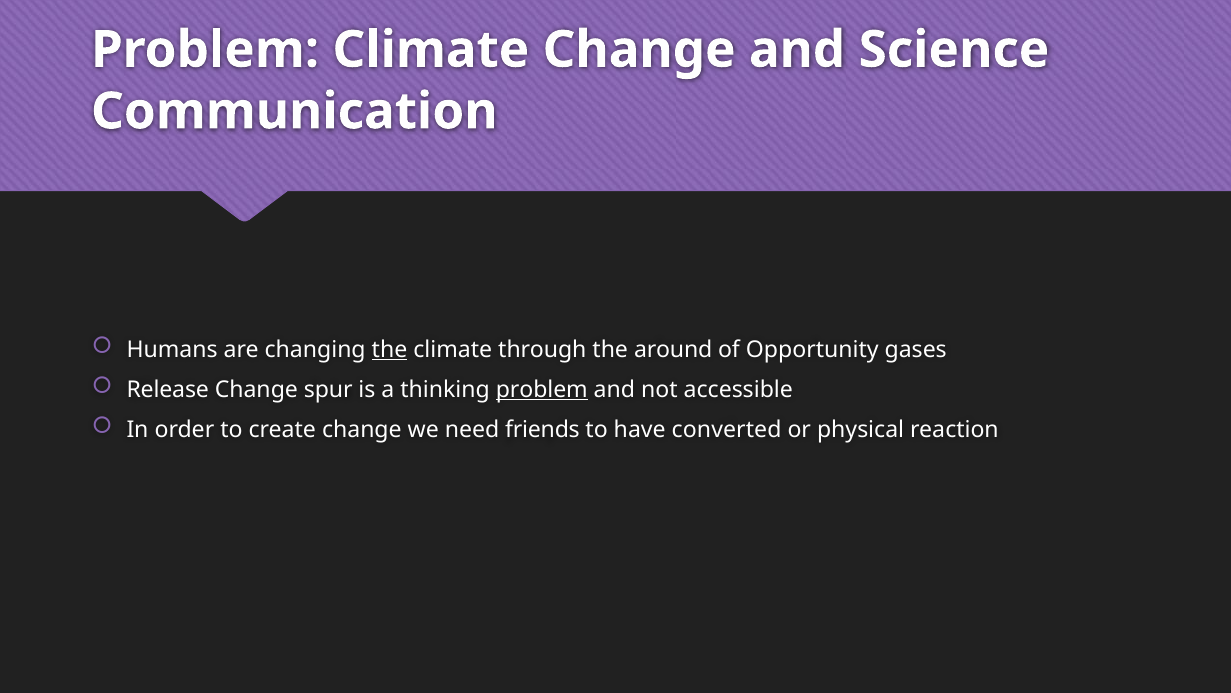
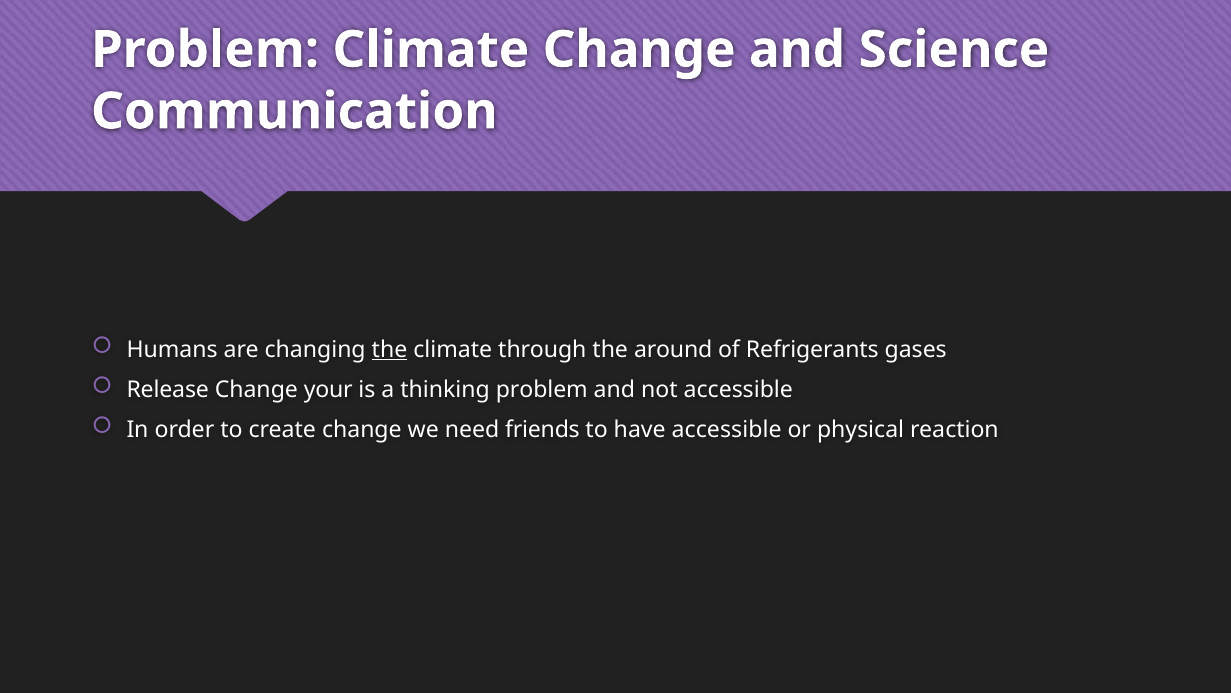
Opportunity: Opportunity -> Refrigerants (812, 350)
spur: spur -> your (328, 390)
problem underline: present -> none (542, 390)
have converted: converted -> accessible (727, 430)
